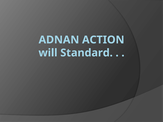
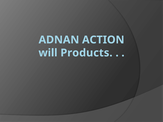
Standard: Standard -> Products (86, 53)
